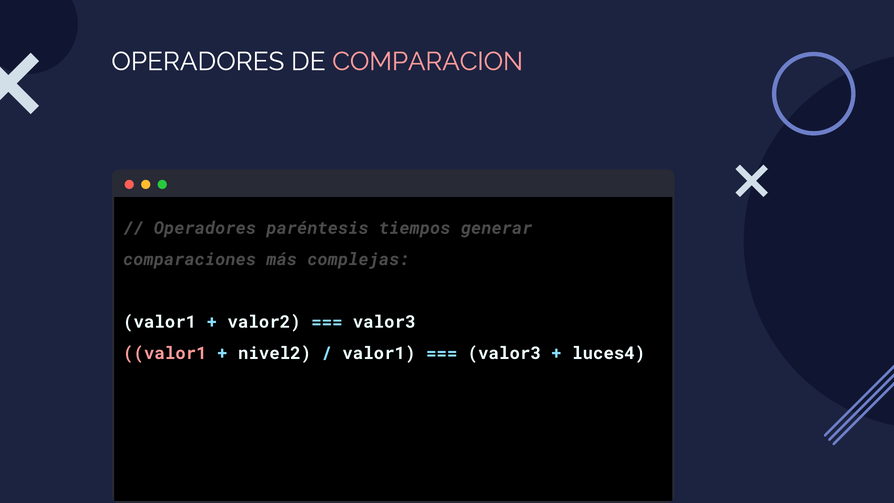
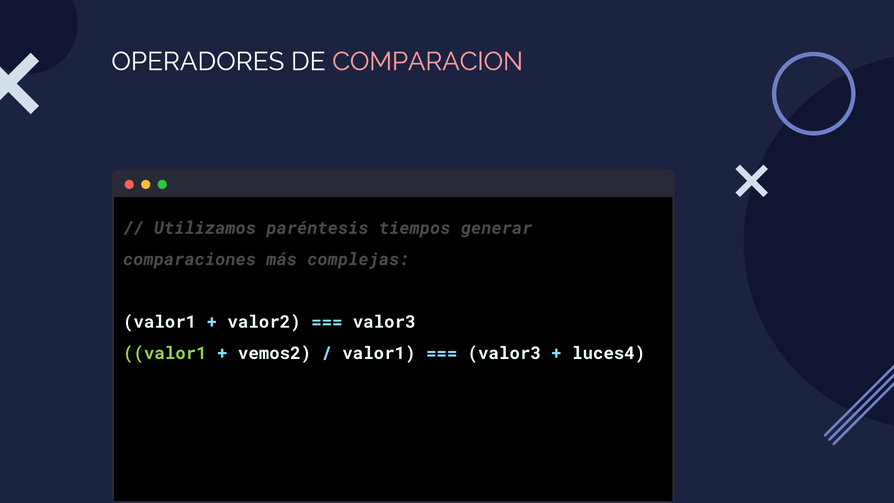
Operadores: Operadores -> Utilizamos (205, 228)
valor1 colour: pink -> light green (165, 353)
nivel2: nivel2 -> vemos2 (274, 353)
